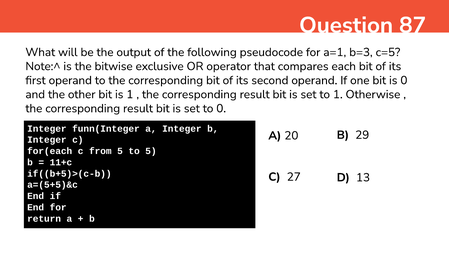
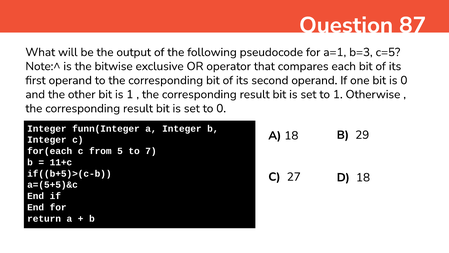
A 20: 20 -> 18 (291, 135)
to 5: 5 -> 7 (151, 151)
D 13: 13 -> 18 (363, 177)
